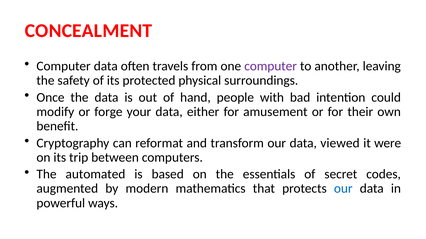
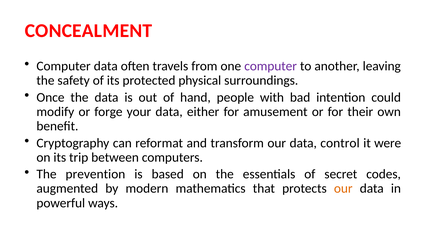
viewed: viewed -> control (340, 143)
automated: automated -> prevention (95, 175)
our colour: blue -> orange (343, 189)
